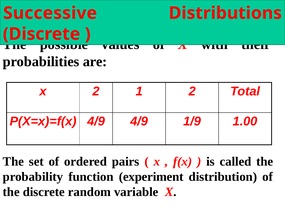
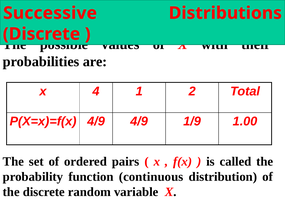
x 2: 2 -> 4 (96, 91)
experiment: experiment -> continuous (151, 177)
